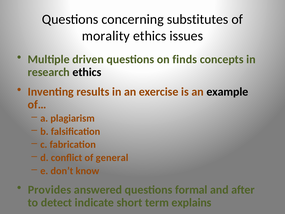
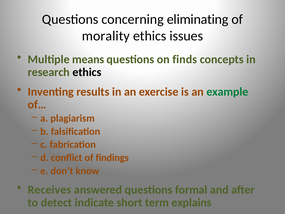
substitutes: substitutes -> eliminating (198, 19)
driven: driven -> means (88, 59)
example colour: black -> green (227, 92)
general: general -> findings (112, 158)
Provides: Provides -> Receives (50, 190)
